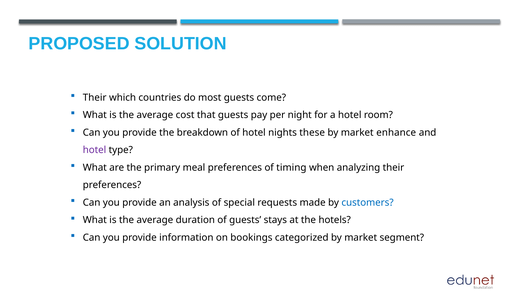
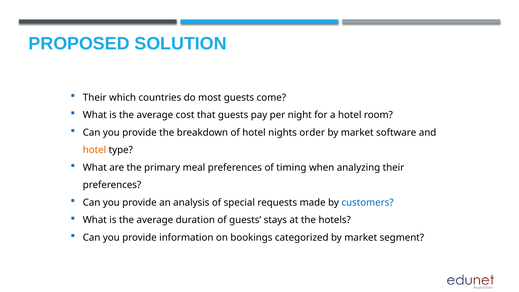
these: these -> order (312, 132)
enhance: enhance -> software (396, 132)
hotel colour: purple -> orange (94, 150)
